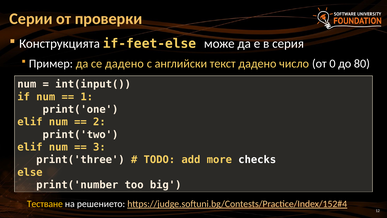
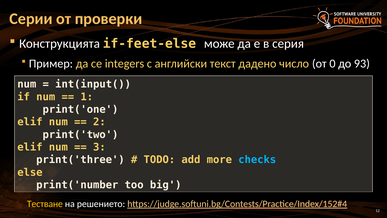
се дадено: дадено -> integers (125, 63)
80: 80 -> 93 (362, 63)
checks colour: white -> light blue (257, 160)
